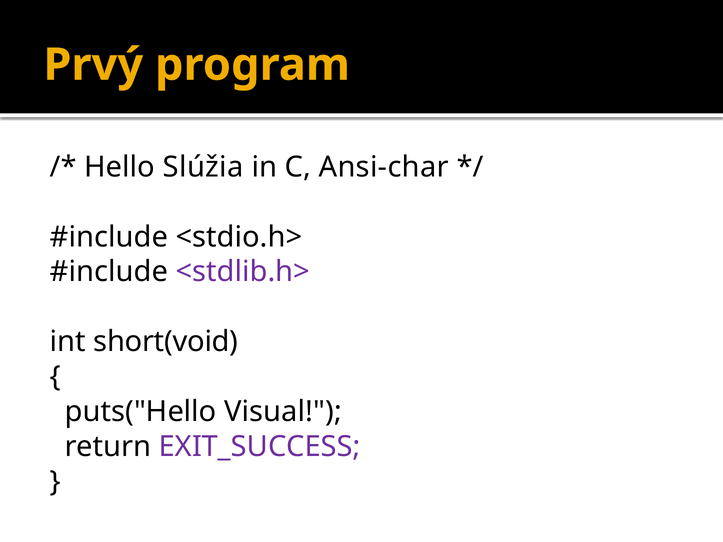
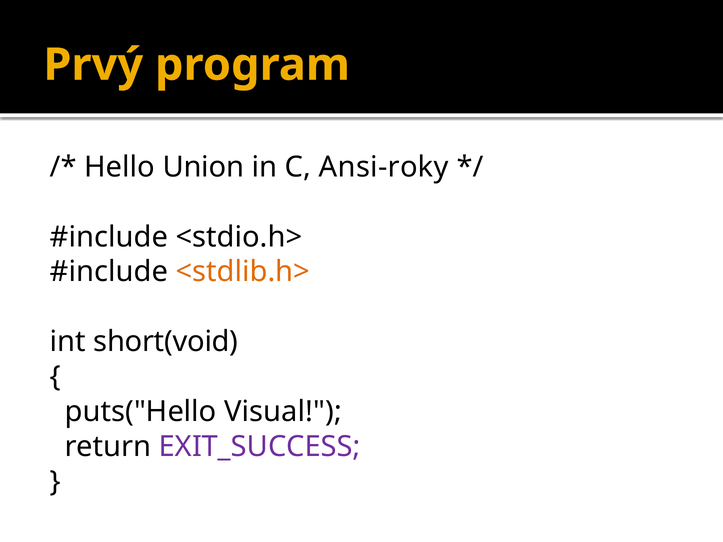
Slúžia: Slúžia -> Union (203, 167)
Ansi-char: Ansi-char -> Ansi-roky (384, 167)
<stdlib.h> colour: purple -> orange (243, 272)
